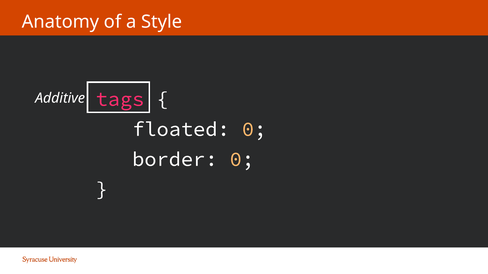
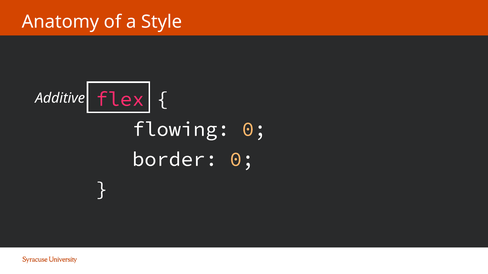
tags: tags -> flex (120, 99)
floated: floated -> flowing (181, 129)
